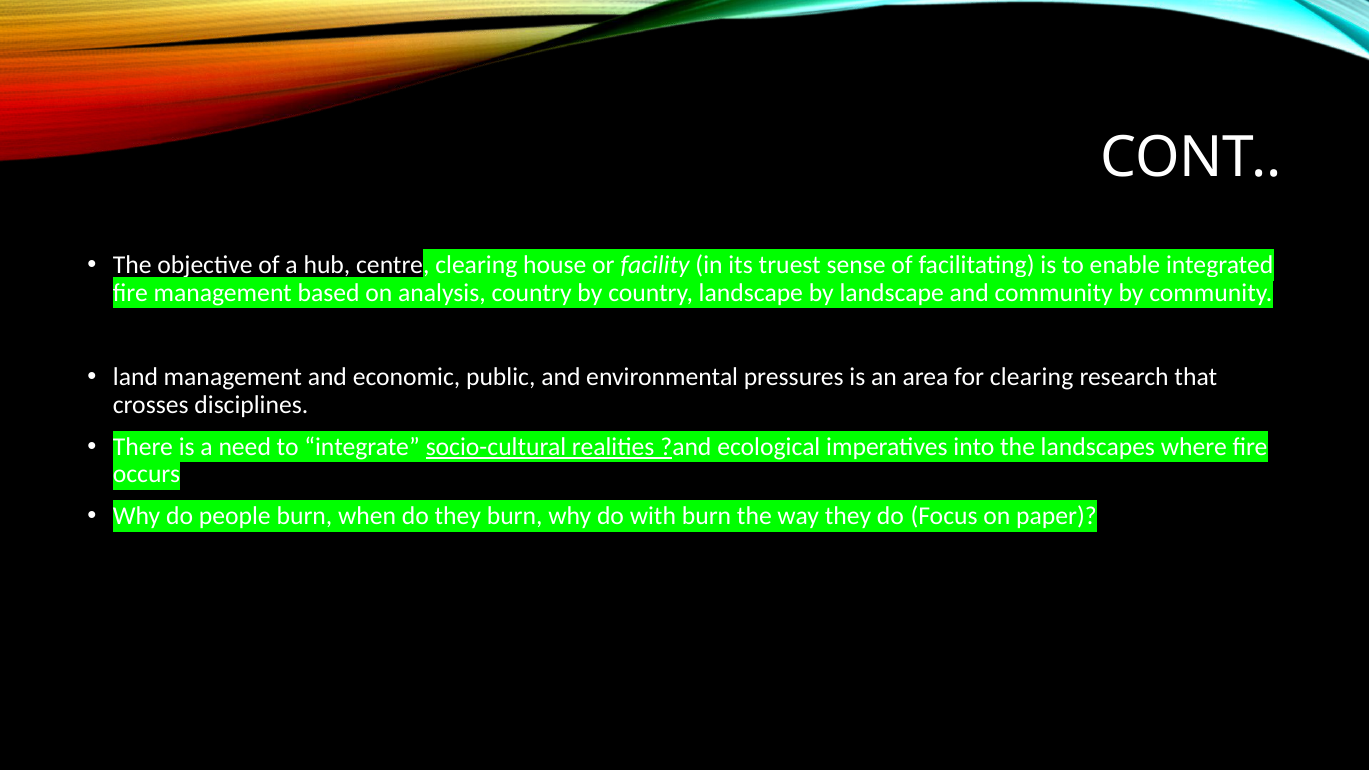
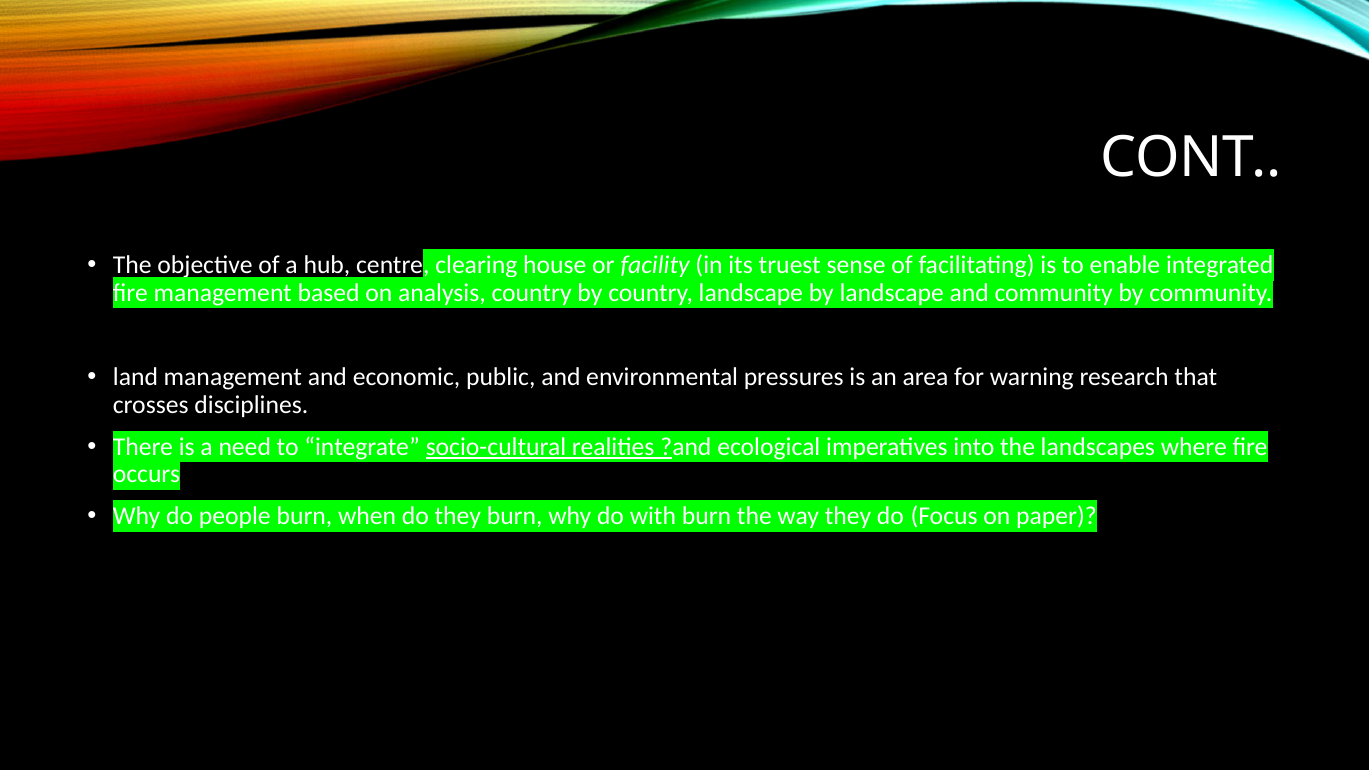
for clearing: clearing -> warning (1032, 377)
